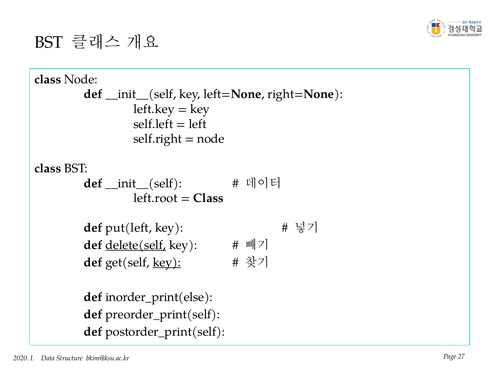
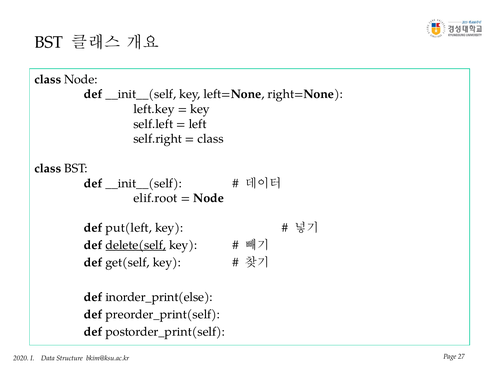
node: node -> class (211, 139)
left.root: left.root -> elif.root (155, 198)
Class: Class -> Node (209, 198)
key underline: present -> none (167, 263)
